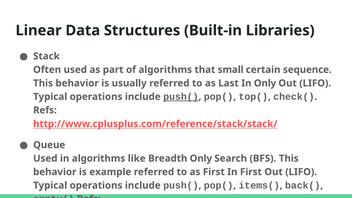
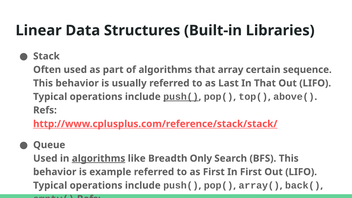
small: small -> array (231, 70)
In Only: Only -> That (265, 83)
check(: check( -> above( (294, 97)
algorithms underline: none -> present (99, 158)
items(: items( -> array( (259, 185)
